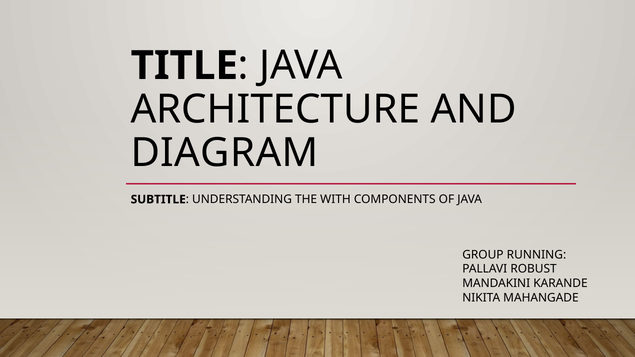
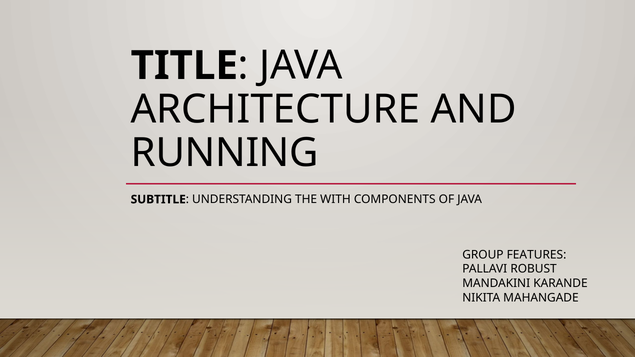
DIAGRAM: DIAGRAM -> RUNNING (225, 153)
RUNNING: RUNNING -> FEATURES (536, 255)
